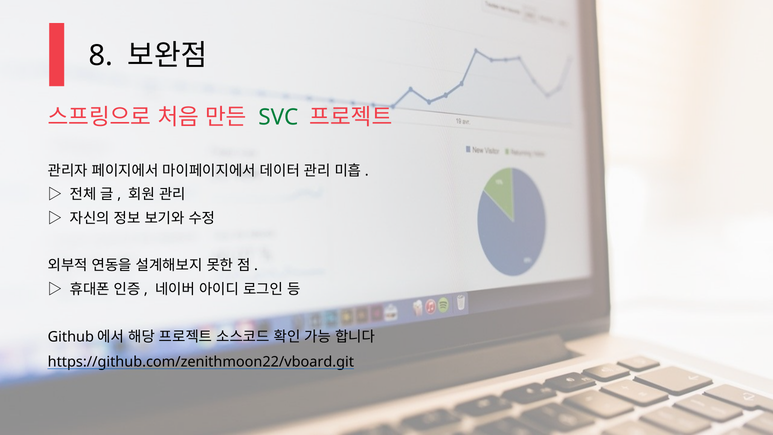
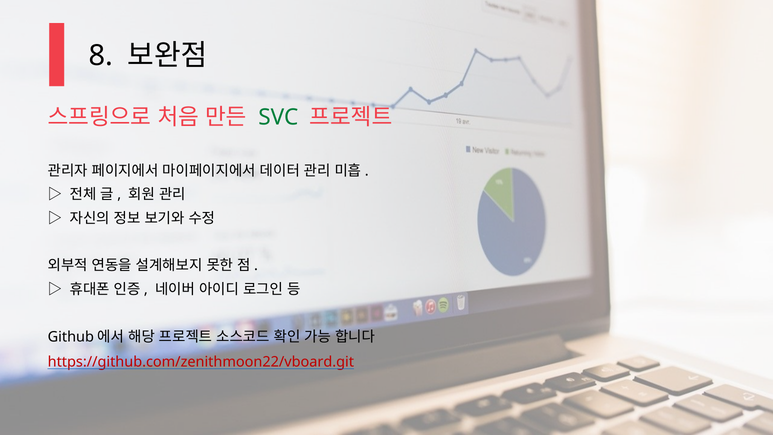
https://github.com/zenithmoon22/vboard.git colour: black -> red (201, 362)
